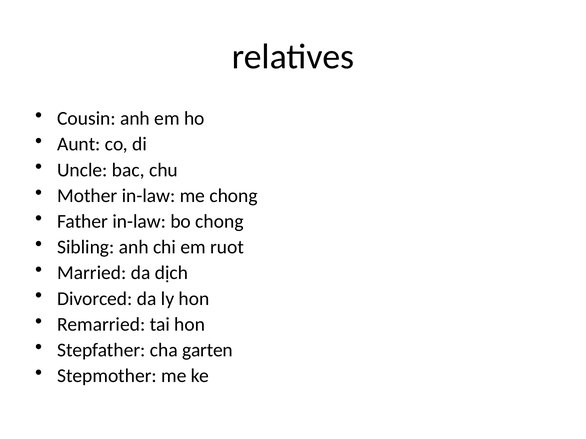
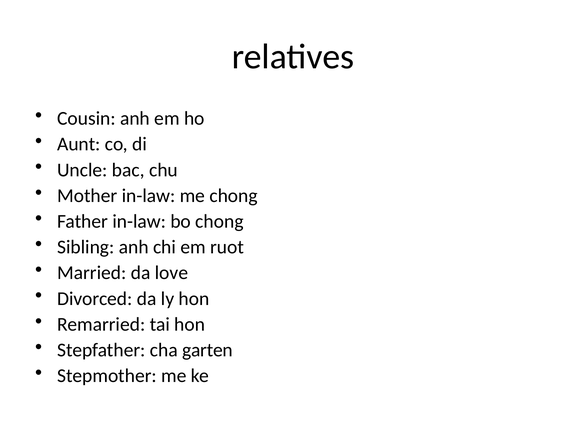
dịch: dịch -> love (171, 273)
